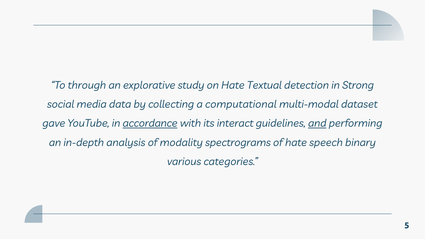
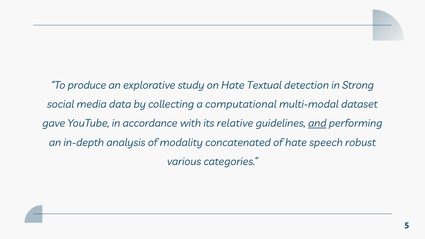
through: through -> produce (87, 85)
accordance underline: present -> none (150, 123)
interact: interact -> relative (235, 123)
spectrograms: spectrograms -> concatenated (238, 143)
binary: binary -> robust (361, 143)
